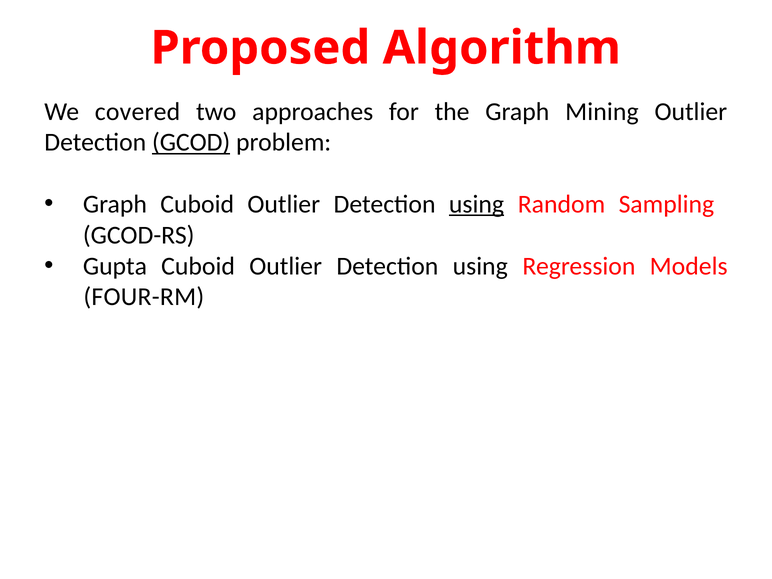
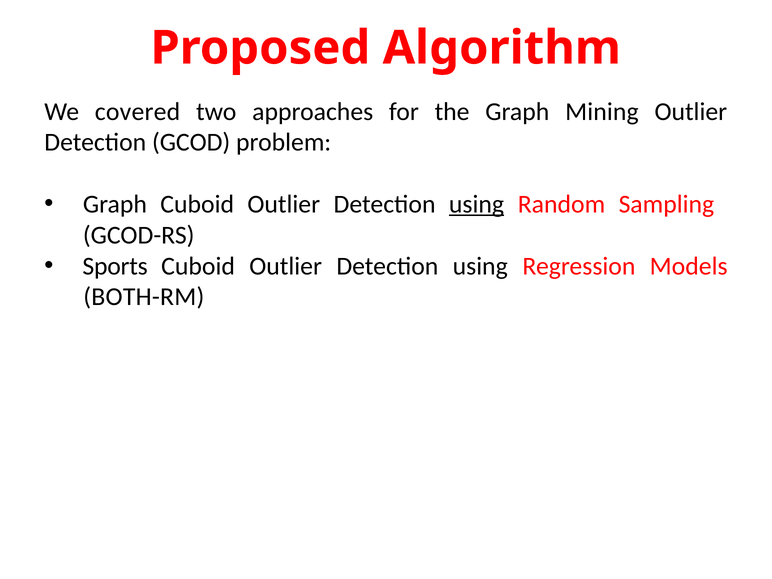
GCOD underline: present -> none (191, 143)
Gupta: Gupta -> Sports (115, 266)
FOUR-RM: FOUR-RM -> BOTH-RM (144, 297)
